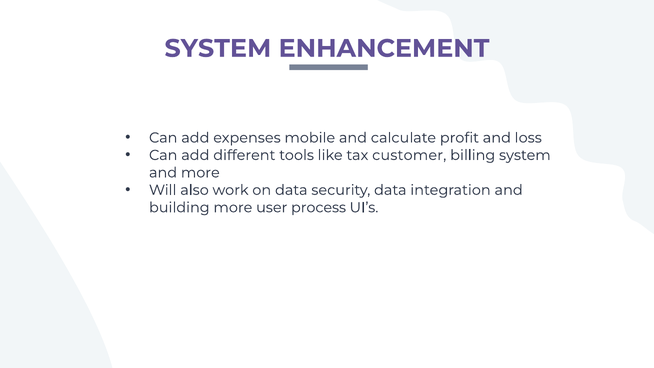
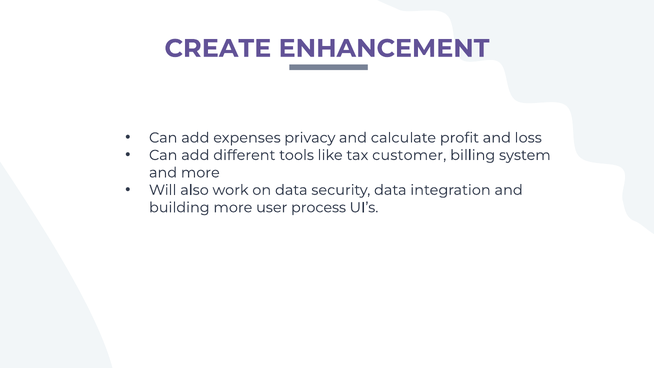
SYSTEM: SYSTEM -> CREATE (218, 48)
mobile: mobile -> privacy (310, 138)
